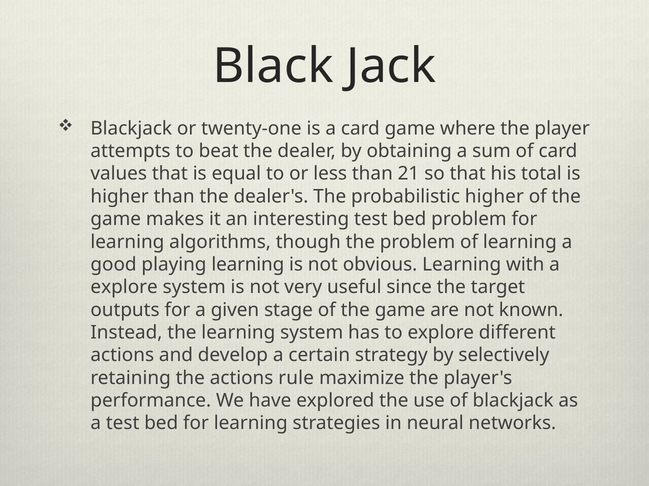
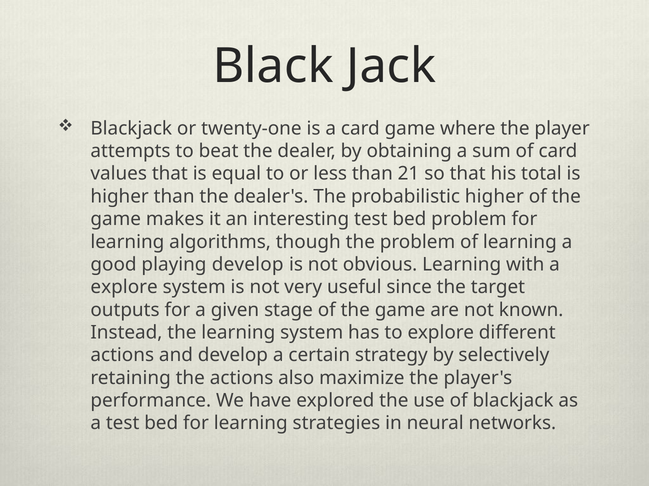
playing learning: learning -> develop (248, 265)
rule: rule -> also (296, 378)
